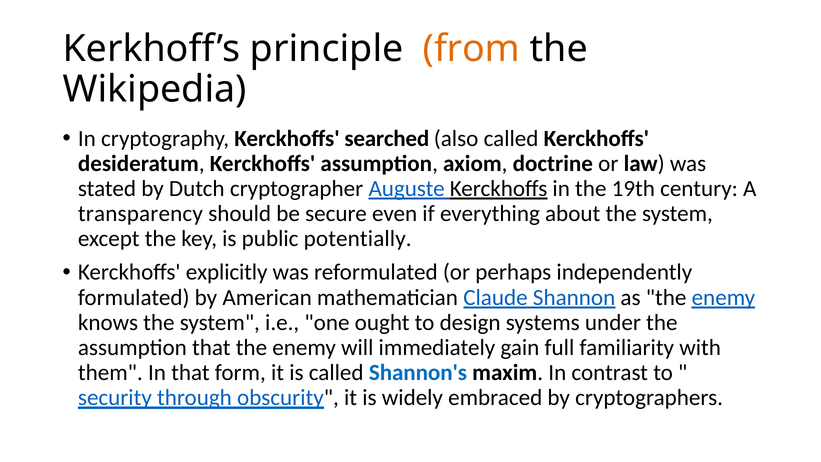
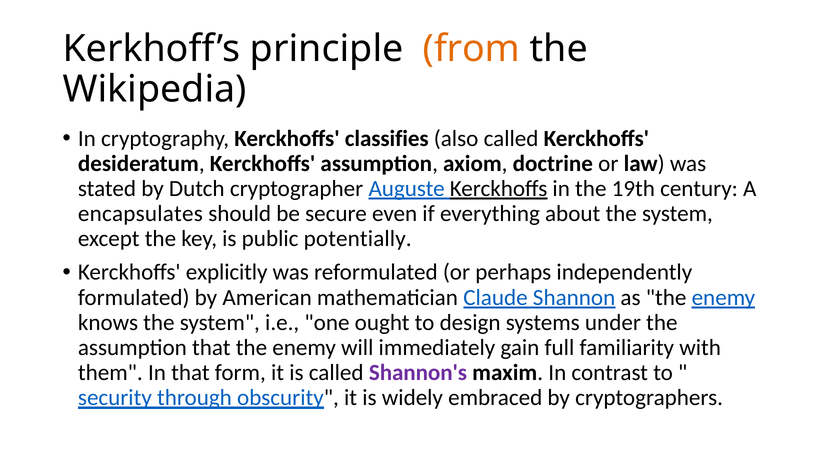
searched: searched -> classifies (387, 138)
transparency: transparency -> encapsulates (140, 214)
Shannon's colour: blue -> purple (418, 372)
